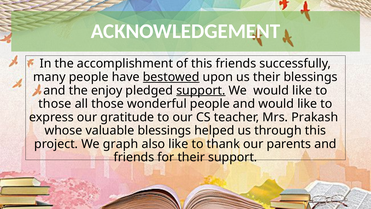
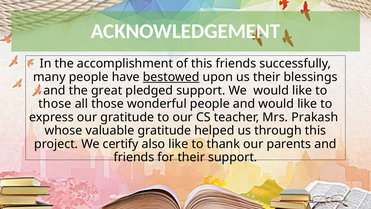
enjoy: enjoy -> great (107, 90)
support underline: present -> none (201, 90)
valuable blessings: blessings -> gratitude (164, 130)
graph: graph -> certify (121, 144)
